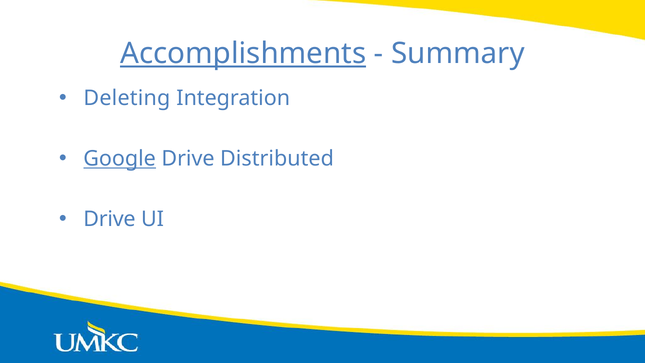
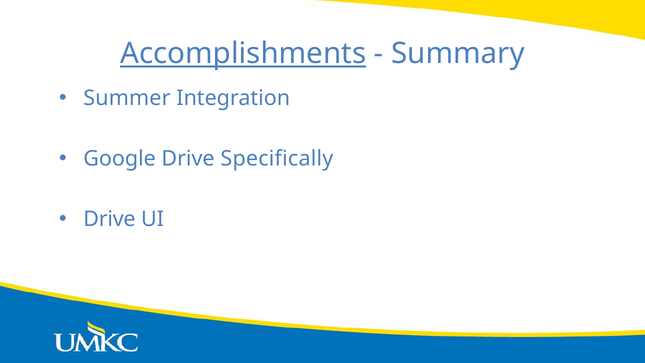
Deleting: Deleting -> Summer (127, 98)
Google underline: present -> none (120, 159)
Distributed: Distributed -> Specifically (277, 159)
